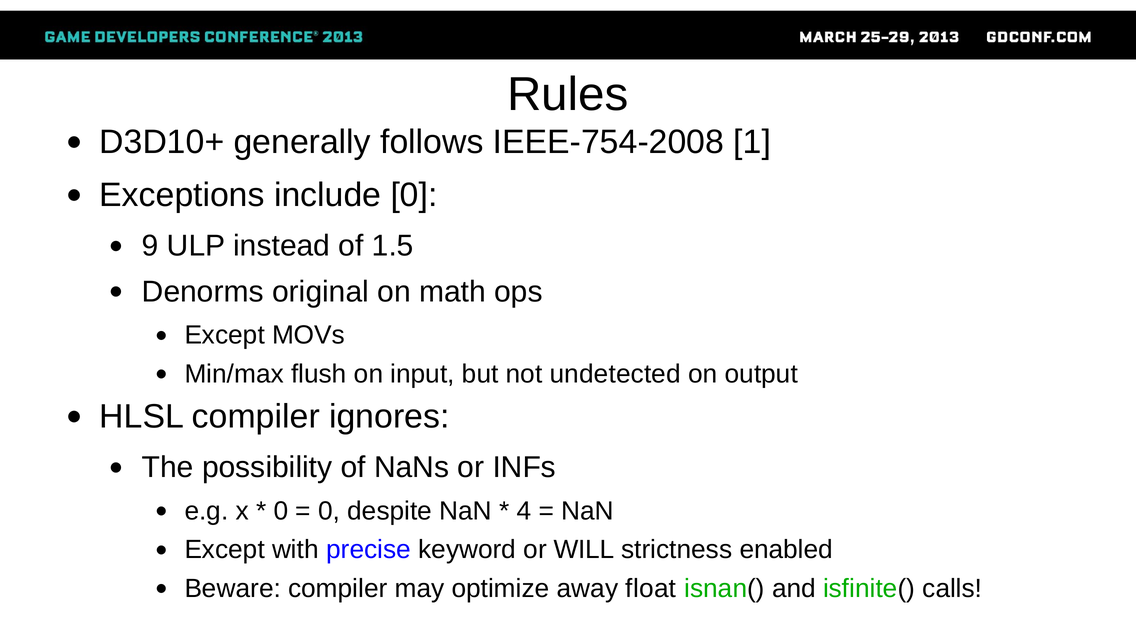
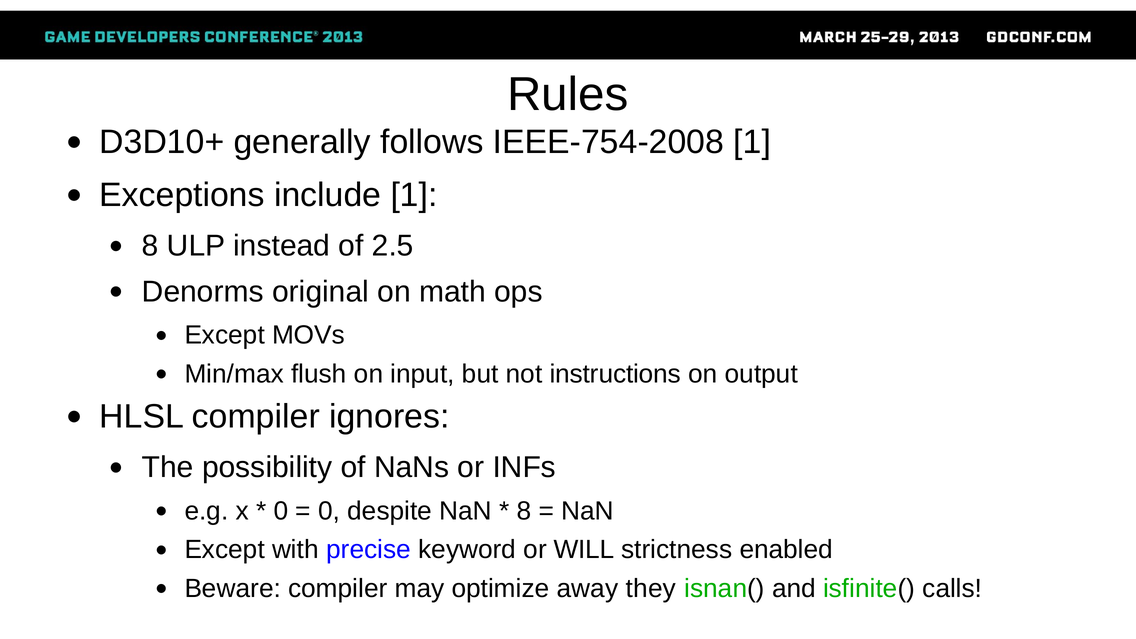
include 0: 0 -> 1 (414, 195)
9: 9 -> 8 (150, 246)
1.5: 1.5 -> 2.5 (393, 246)
undetected: undetected -> instructions (615, 374)
4: 4 -> 8 (524, 511)
float: float -> they (651, 588)
